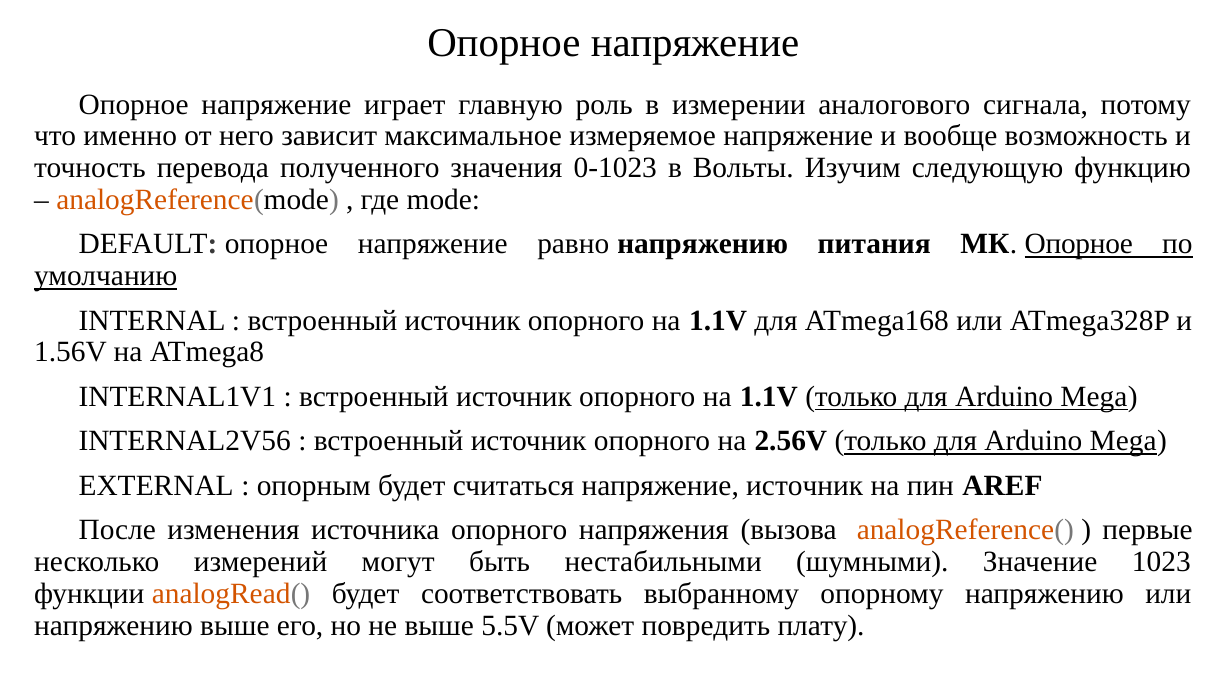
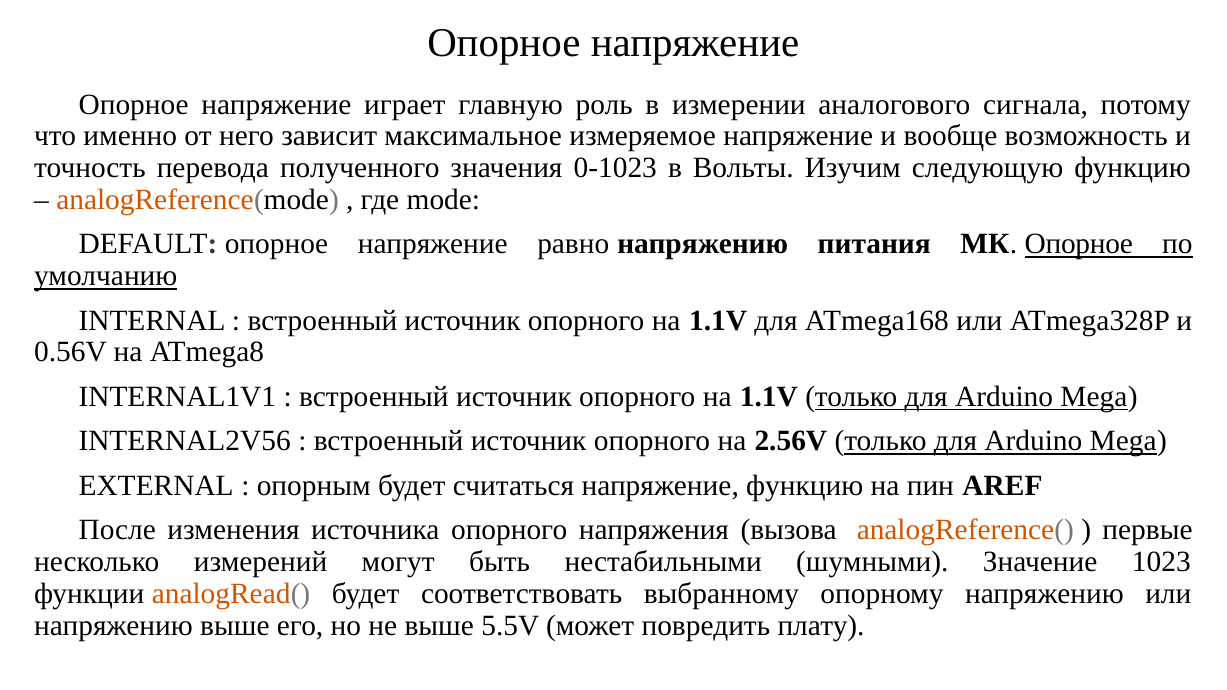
1.56V: 1.56V -> 0.56V (71, 352)
напряжение источник: источник -> функцию (805, 486)
